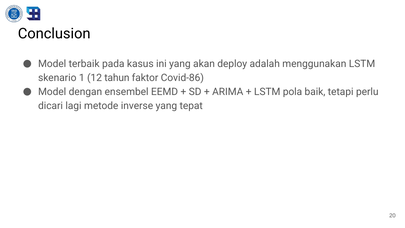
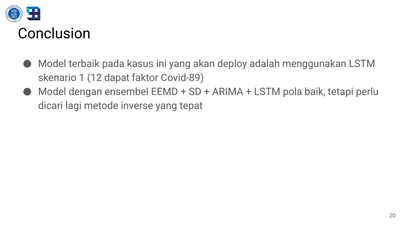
tahun: tahun -> dapat (117, 78)
Covid-86: Covid-86 -> Covid-89 (182, 78)
